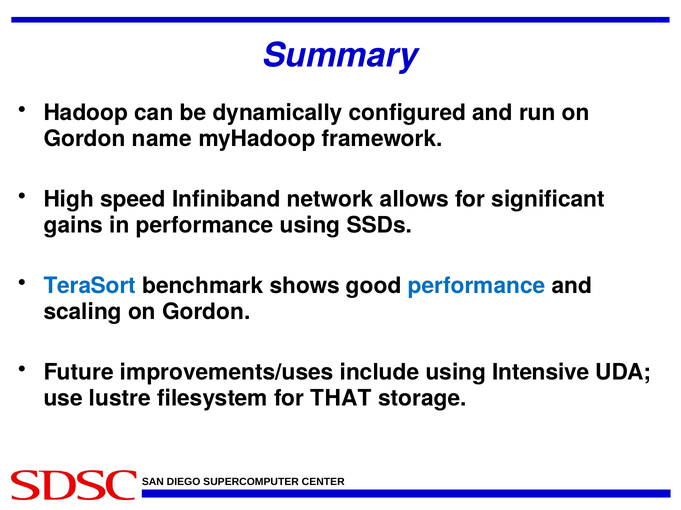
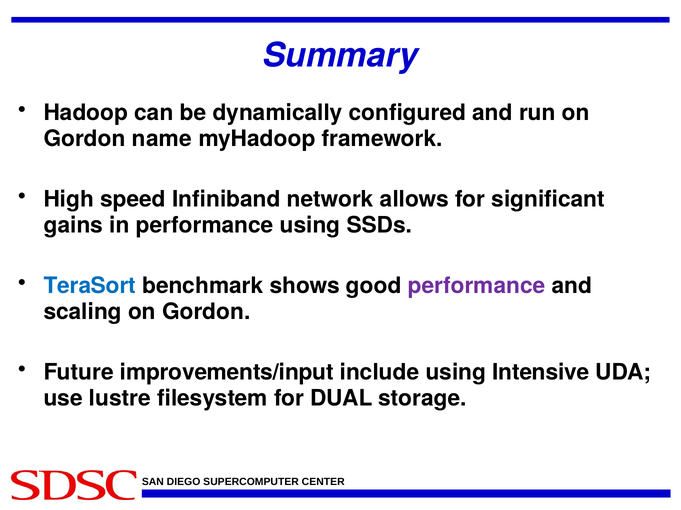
performance colour: blue -> purple (477, 286)
improvements/uses: improvements/uses -> improvements/input (227, 373)
THAT: THAT -> DUAL (341, 399)
